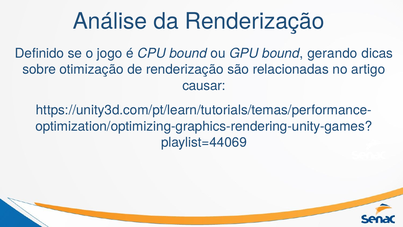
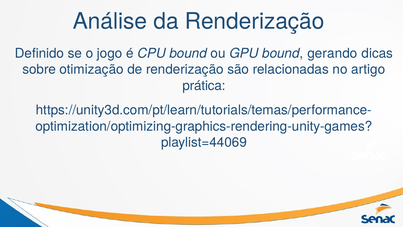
causar: causar -> prática (204, 85)
